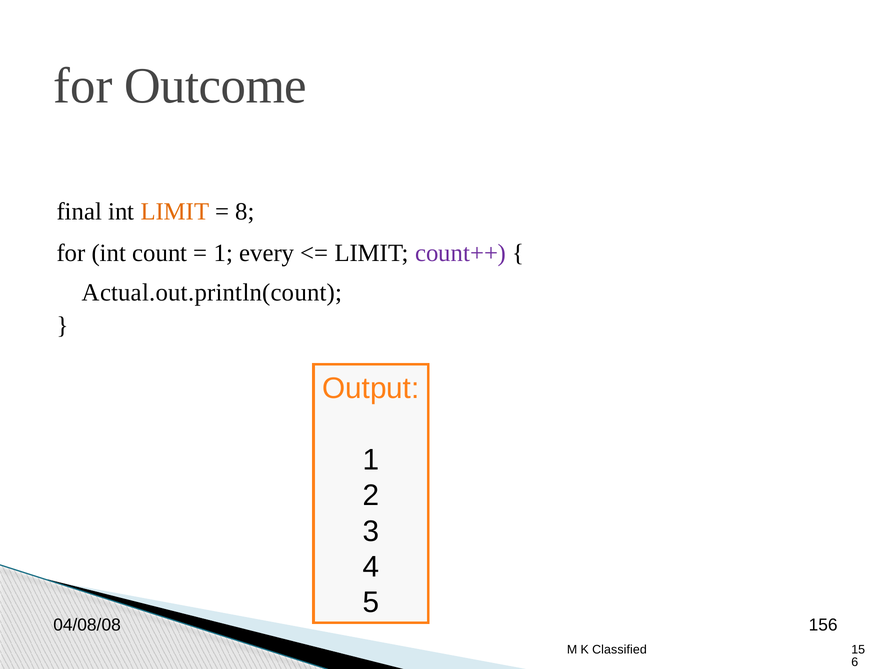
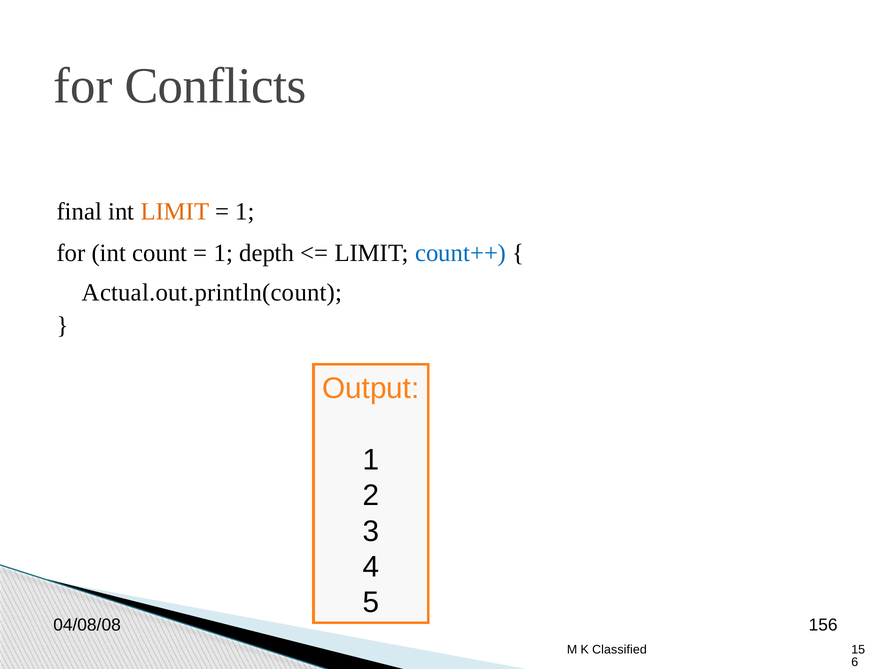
Outcome: Outcome -> Conflicts (216, 86)
8: 8 -> 1 (245, 211)
every: every -> depth (267, 253)
count++ colour: purple -> blue (461, 253)
